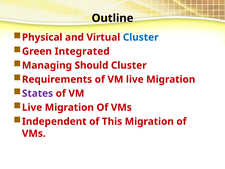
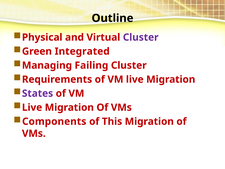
Cluster colour: blue -> purple (141, 37)
Should: Should -> Failing (91, 65)
Independent: Independent -> Components (54, 121)
